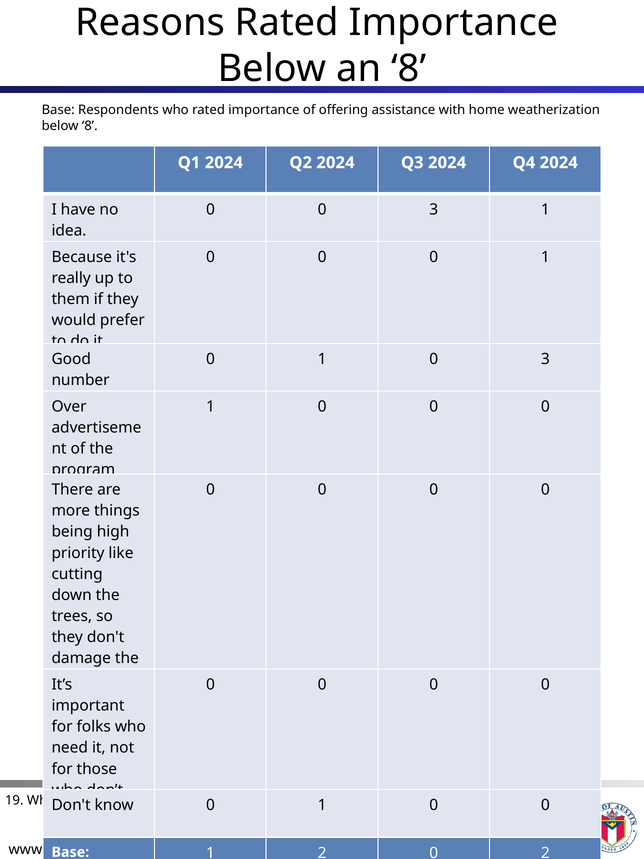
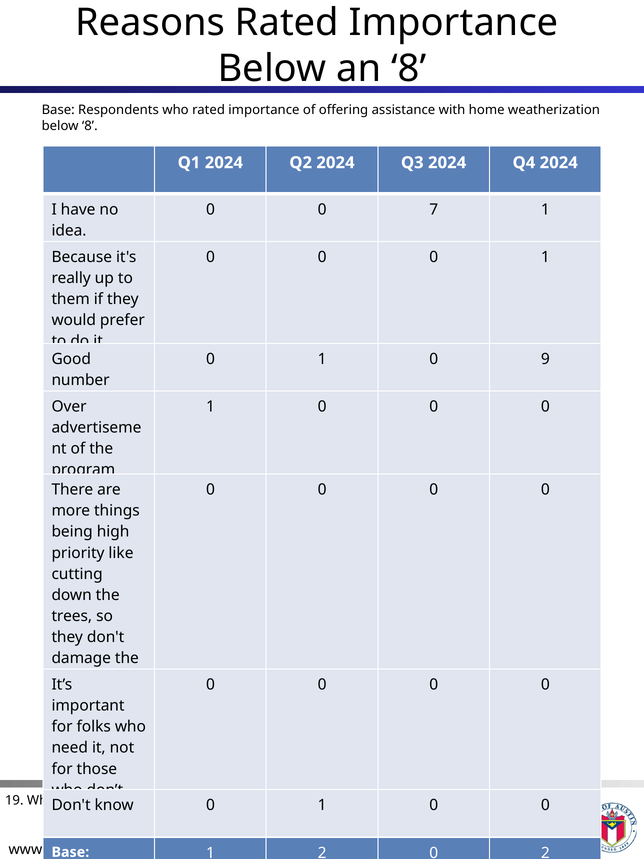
0 0 3: 3 -> 7 (434, 209)
1 0 3: 3 -> 9 (545, 359)
